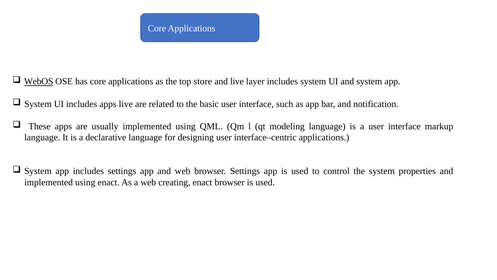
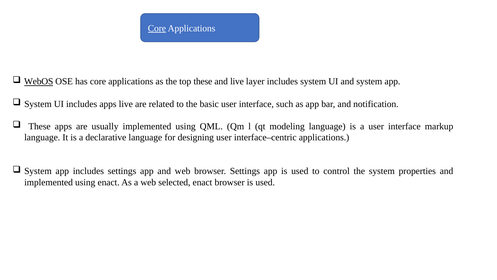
Core underline: none -> present (157, 28)
top store: store -> these (203, 81)
creating: creating -> selected (174, 182)
